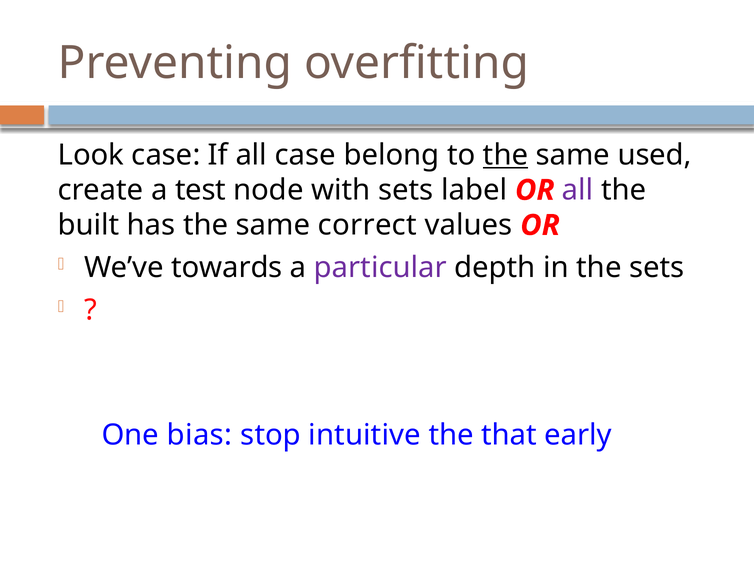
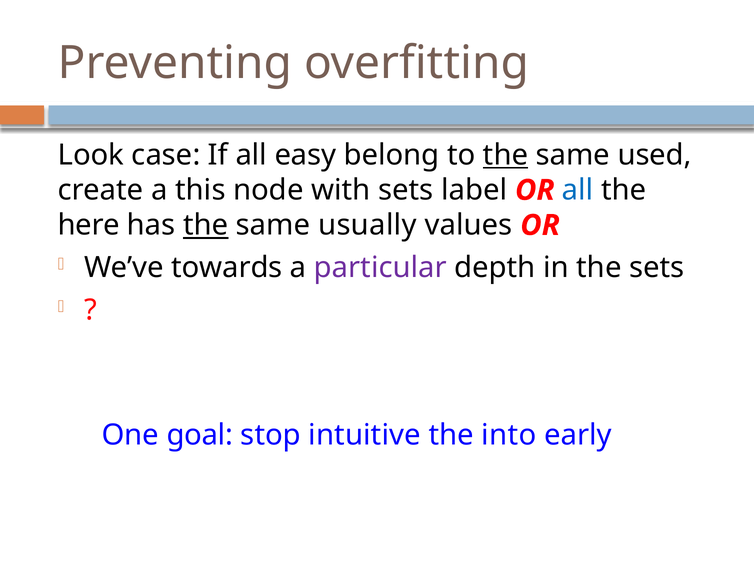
all case: case -> easy (305, 155)
test: test -> this (200, 190)
all colour: purple -> blue (578, 190)
built: built -> here (89, 225)
the underline: none -> present (206, 225)
correct: correct -> usually (367, 225)
bias: bias -> goal (200, 435)
that: that -> into (509, 435)
